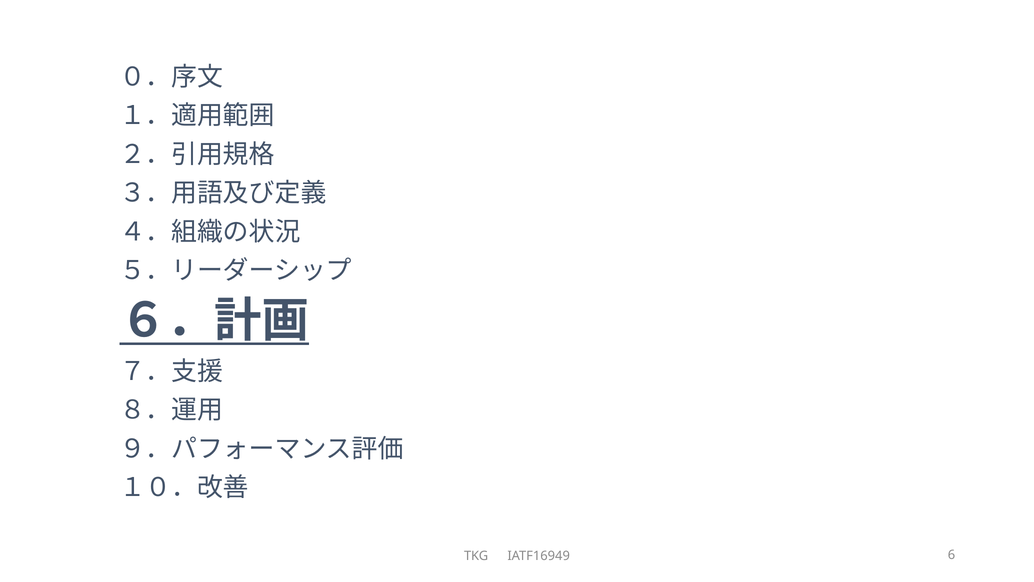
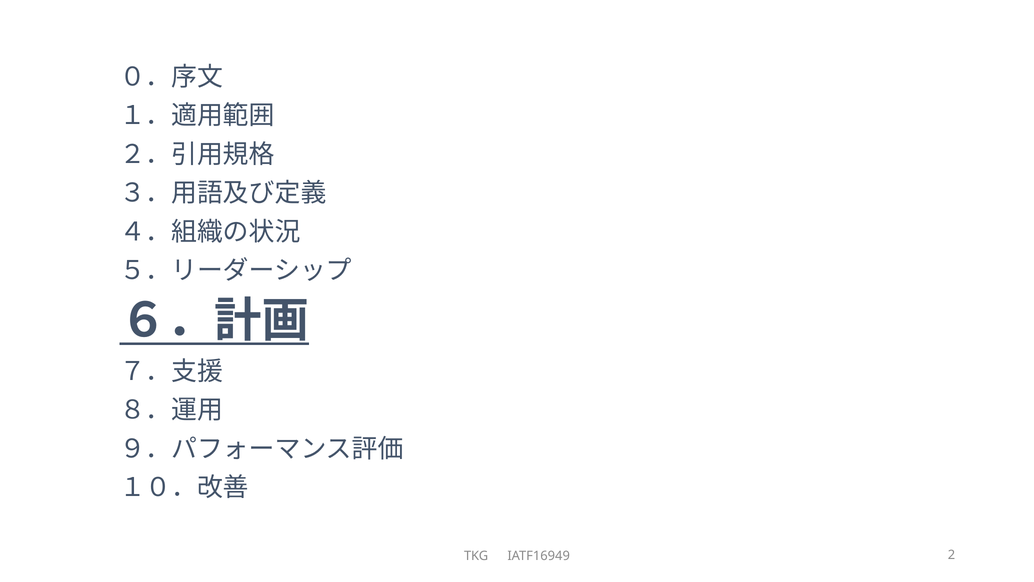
6: 6 -> 2 (951, 554)
